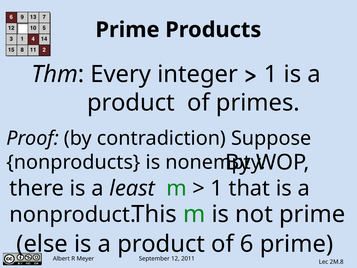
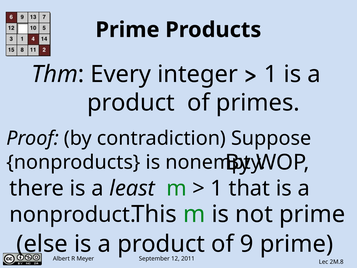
6: 6 -> 9 (247, 244)
